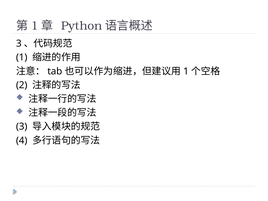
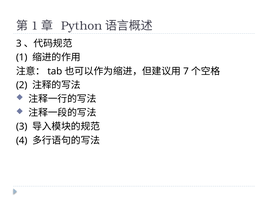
1: 1 -> 7 (186, 71)
